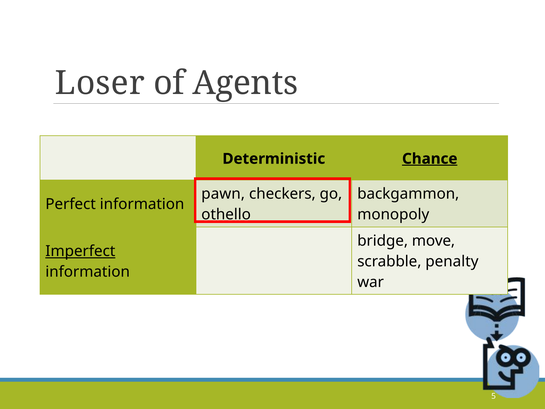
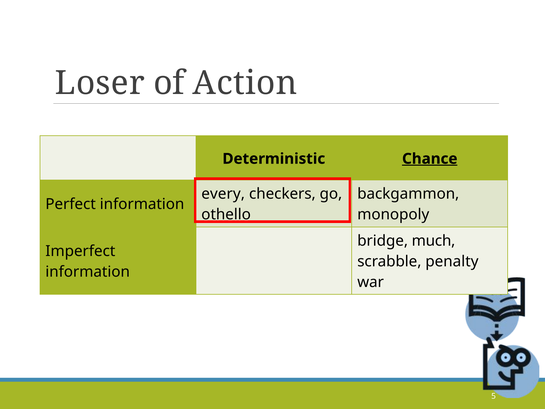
Agents: Agents -> Action (245, 83)
pawn: pawn -> every (223, 194)
move: move -> much (433, 241)
Imperfect underline: present -> none (80, 251)
